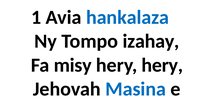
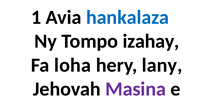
misy: misy -> loha (73, 65)
hery hery: hery -> lany (162, 65)
Masina colour: blue -> purple (136, 89)
